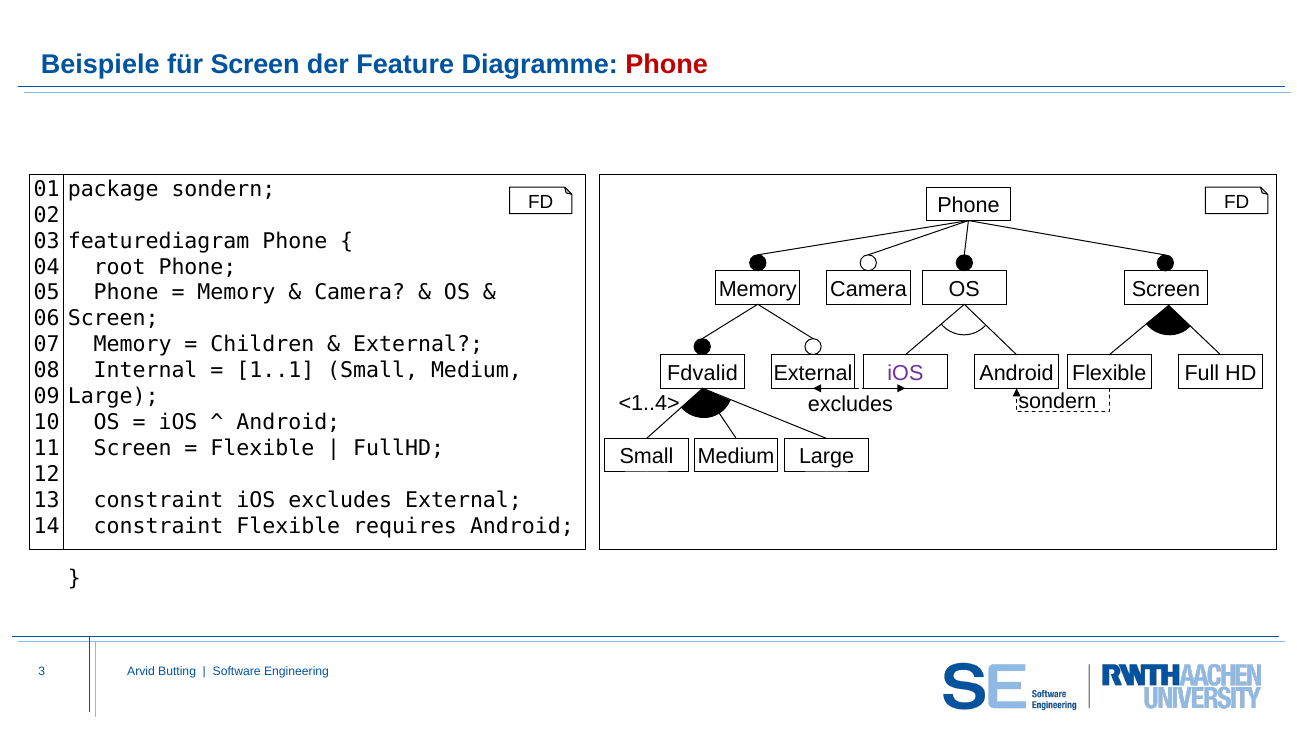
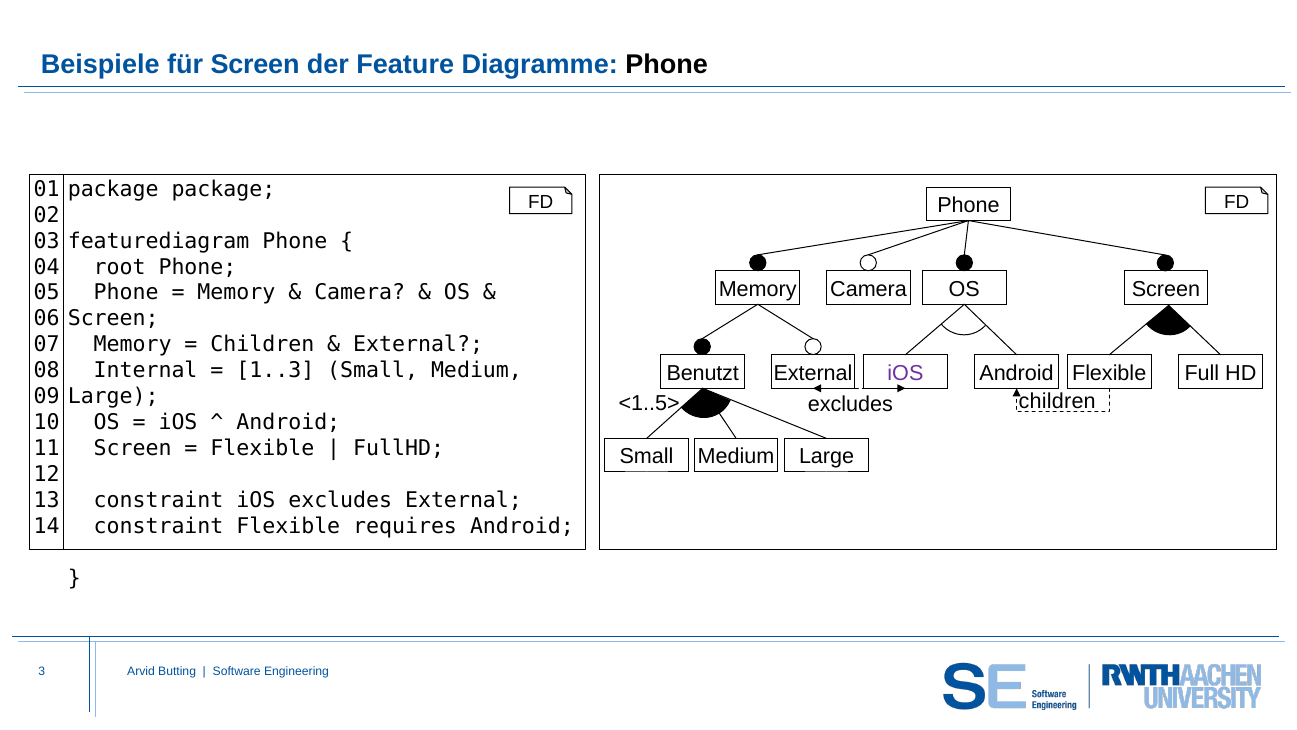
Phone colour: red -> black (667, 64)
package sondern: sondern -> package (223, 189)
1..1: 1..1 -> 1..3 (275, 370)
Fdvalid: Fdvalid -> Benutzt (703, 373)
<1..4>: <1..4> -> <1..5> (649, 403)
excludes sondern: sondern -> children (1057, 401)
